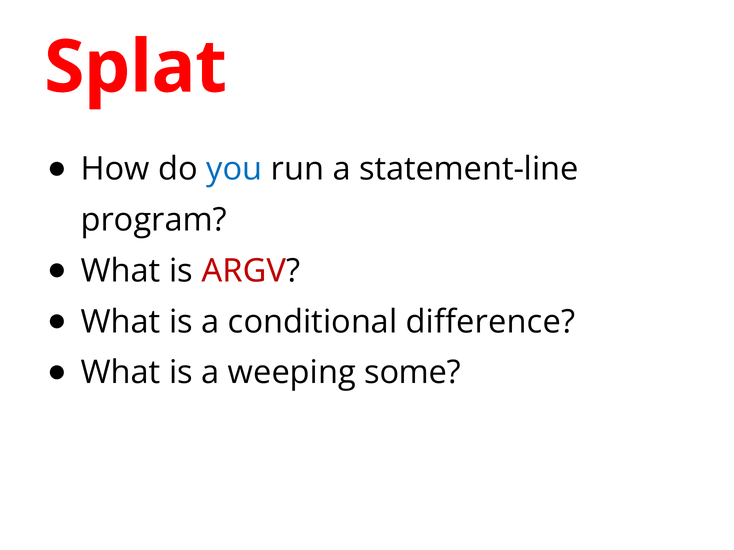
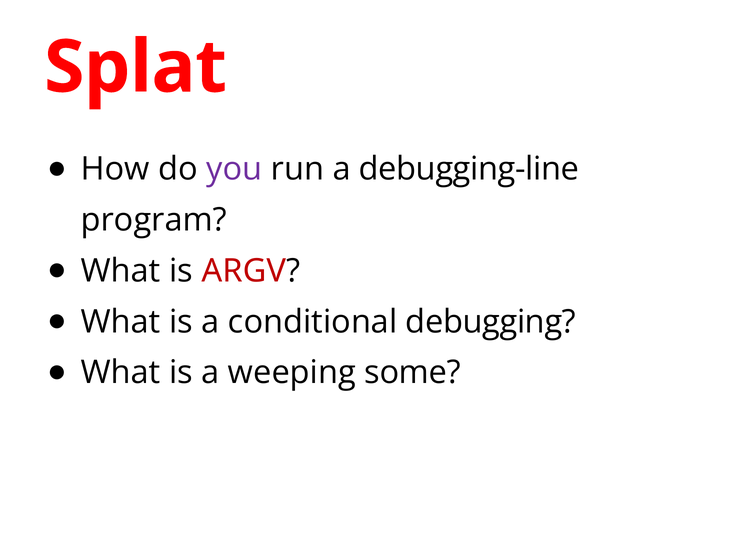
you colour: blue -> purple (234, 169)
statement-line: statement-line -> debugging-line (469, 169)
difference: difference -> debugging (491, 322)
